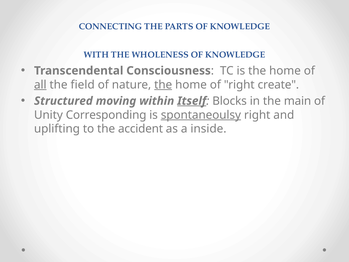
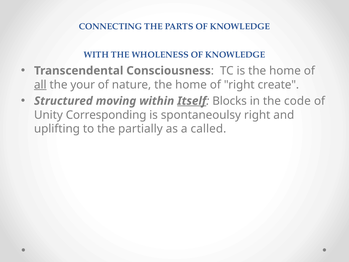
field: field -> your (83, 85)
the underline: present -> none (163, 85)
main: main -> code (297, 101)
spontaneoulsy underline: present -> none (201, 115)
accident: accident -> partially (140, 129)
inside: inside -> called (208, 129)
